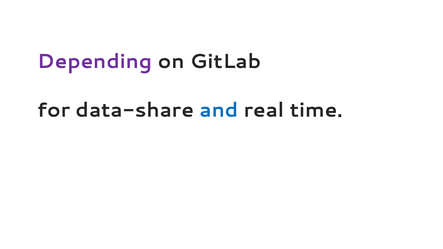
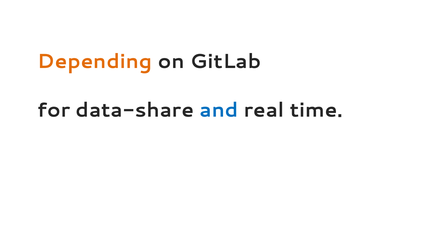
Depending colour: purple -> orange (95, 62)
